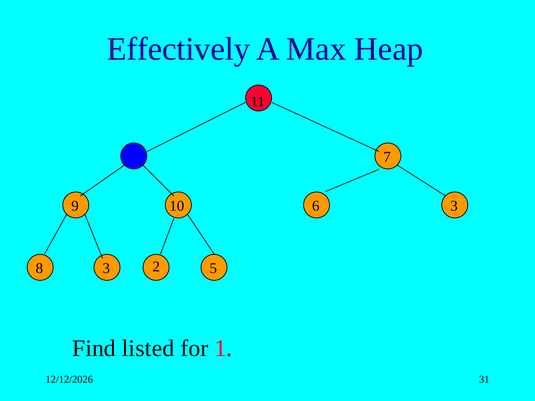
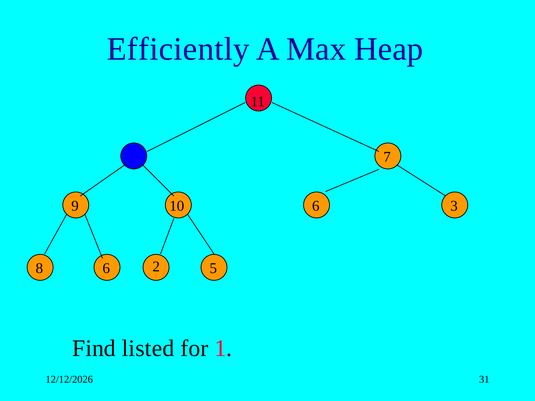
Effectively: Effectively -> Efficiently (178, 49)
8 3: 3 -> 6 (106, 269)
